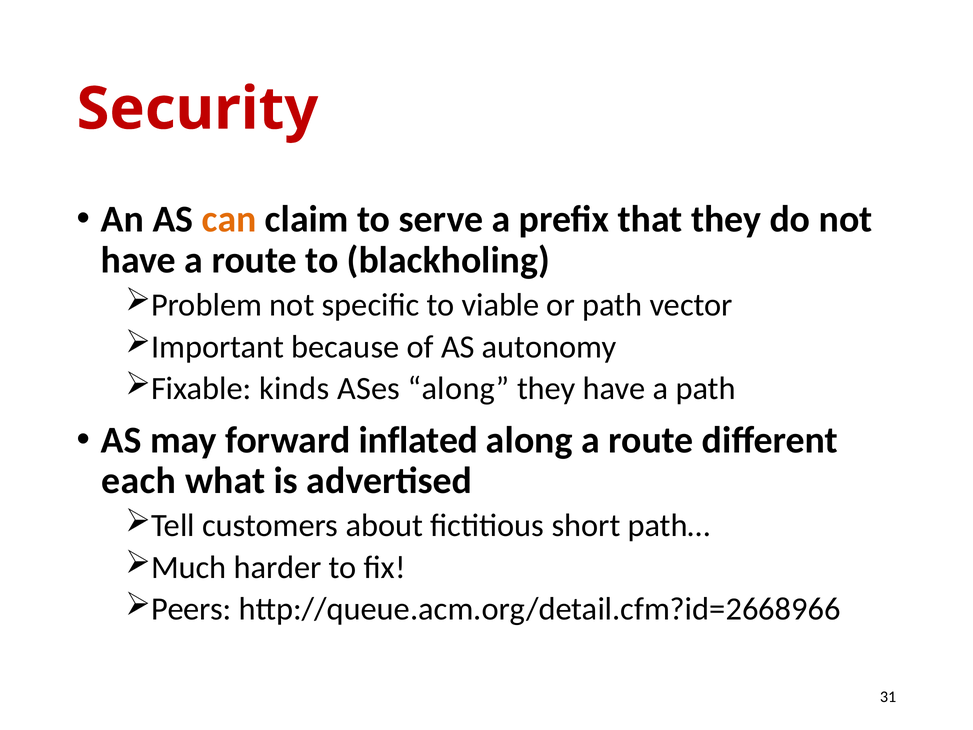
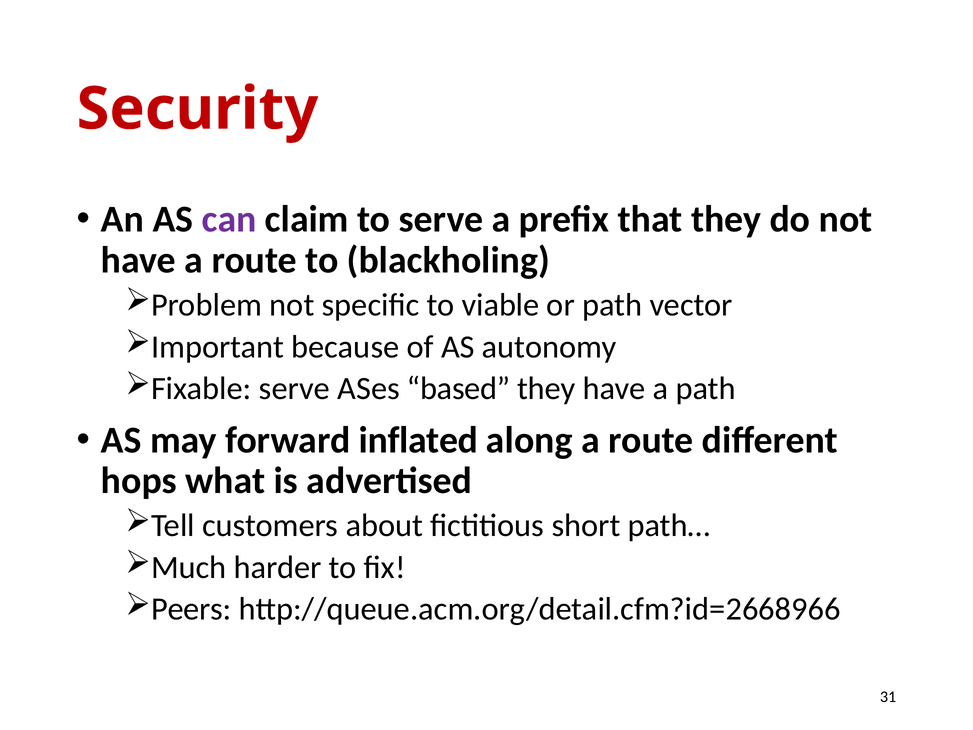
can colour: orange -> purple (229, 219)
Fixable kinds: kinds -> serve (294, 388)
ASes along: along -> based (459, 388)
each: each -> hops (139, 481)
